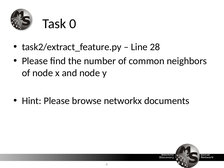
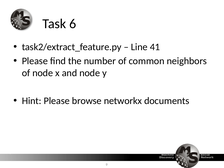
0: 0 -> 6 (73, 24)
28: 28 -> 41 (155, 47)
